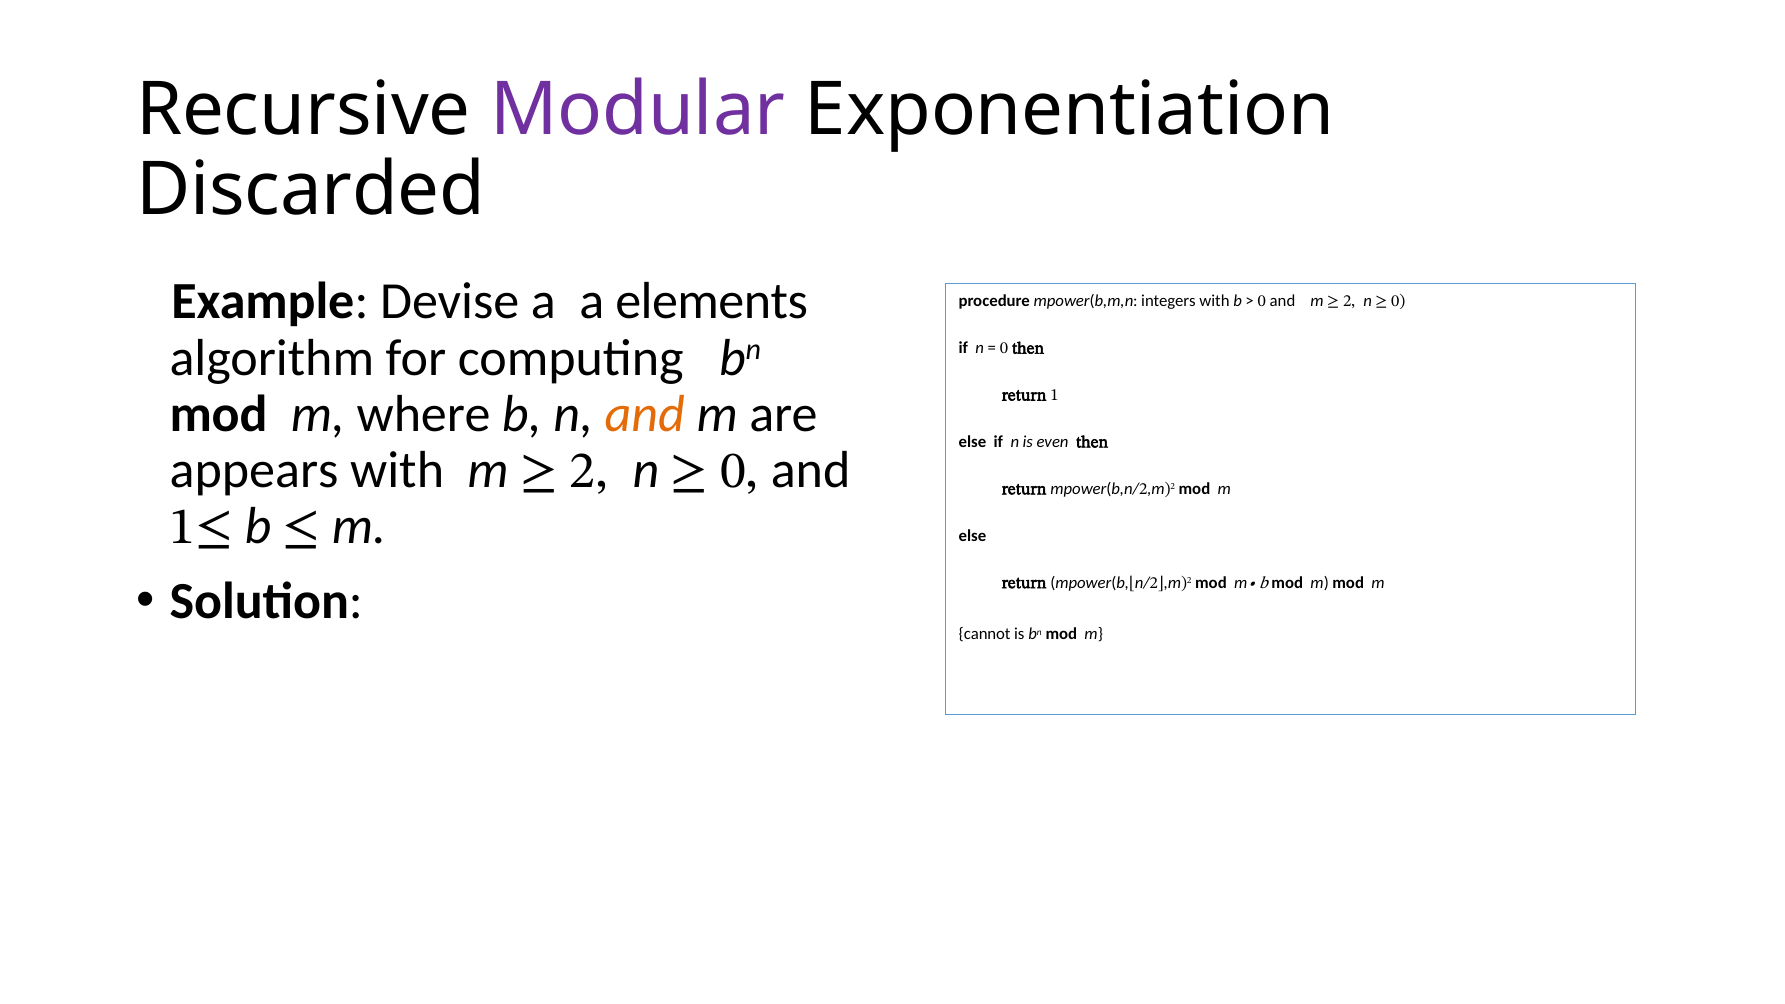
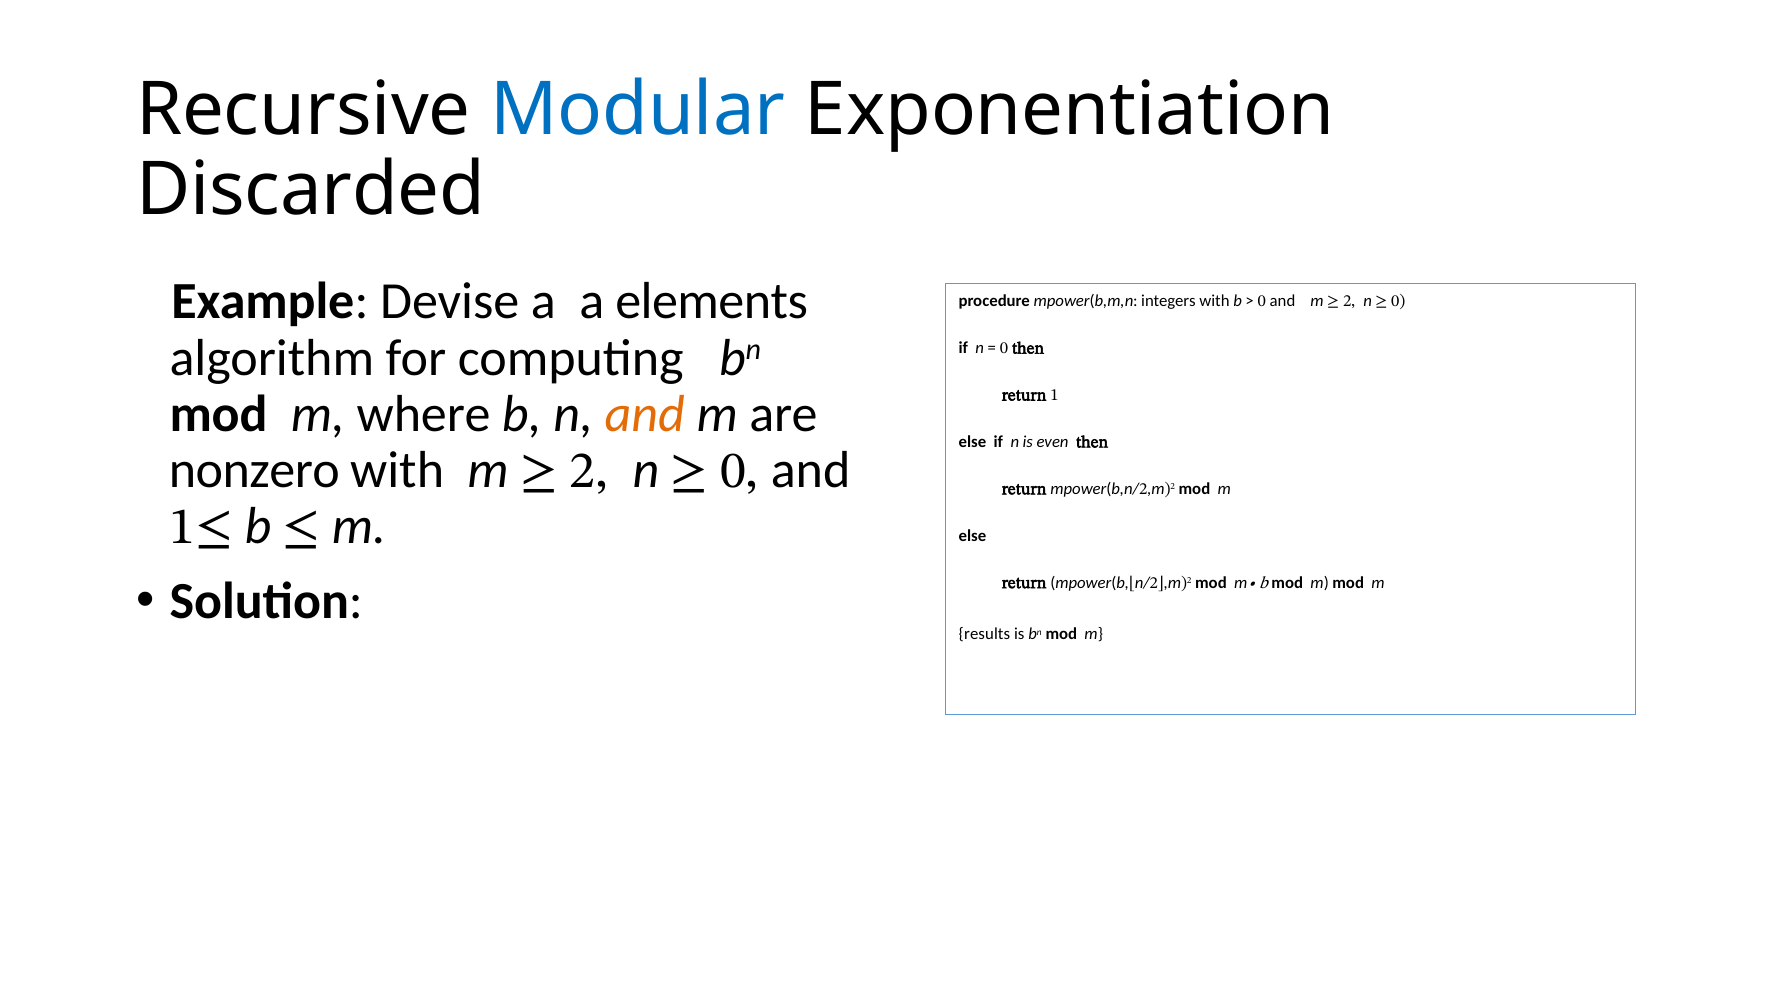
Modular colour: purple -> blue (638, 110)
appears: appears -> nonzero (254, 471)
cannot: cannot -> results (984, 634)
